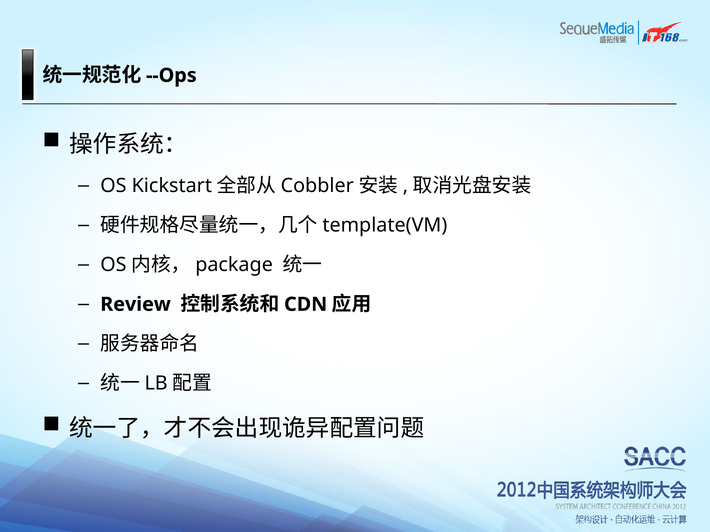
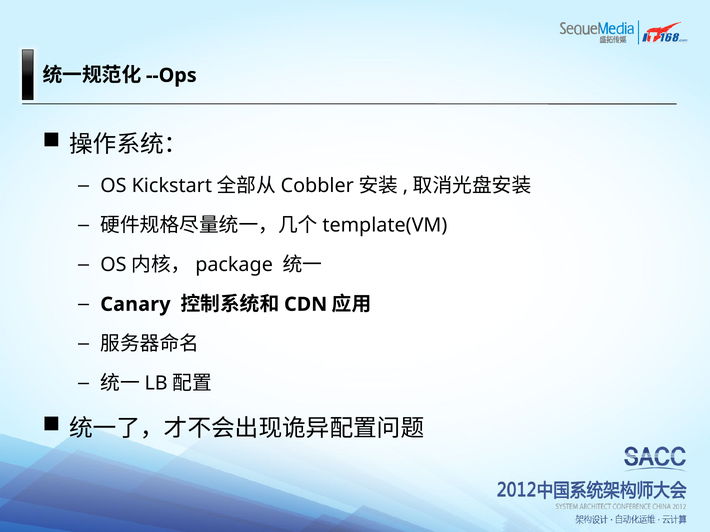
Review: Review -> Canary (135, 305)
